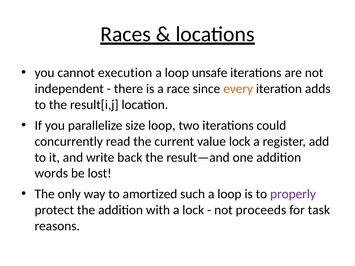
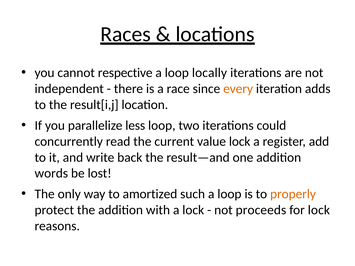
execution: execution -> respective (125, 73)
unsafe: unsafe -> locally (209, 73)
size: size -> less (135, 126)
properly colour: purple -> orange (293, 194)
for task: task -> lock (319, 210)
